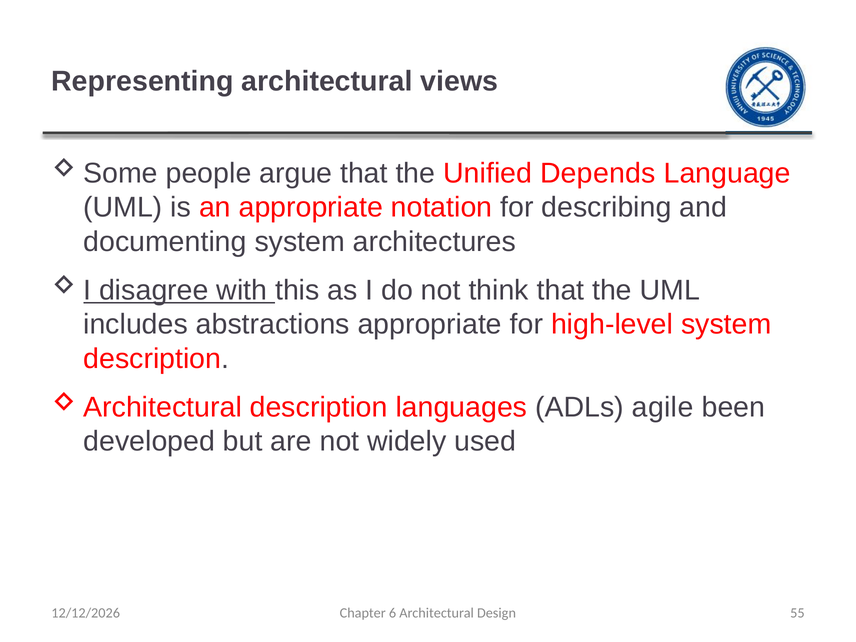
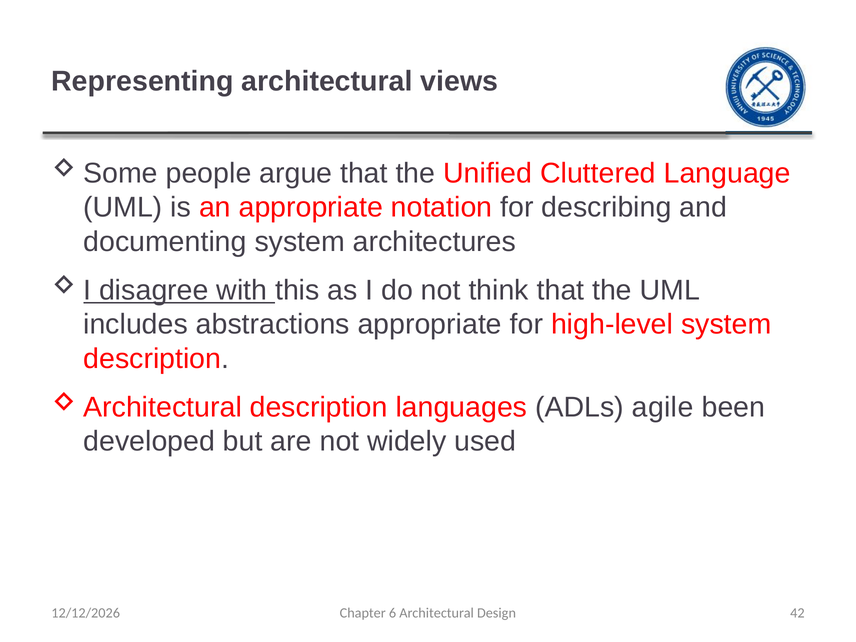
Depends: Depends -> Cluttered (598, 173)
55: 55 -> 42 (797, 613)
